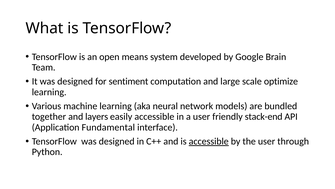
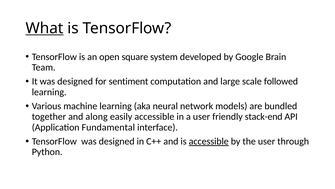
What underline: none -> present (44, 28)
means: means -> square (135, 57)
optimize: optimize -> followed (281, 81)
layers: layers -> along (97, 116)
